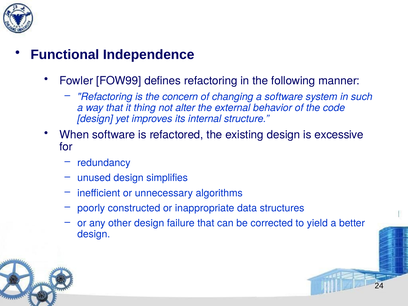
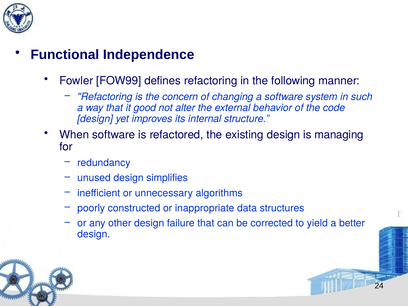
thing: thing -> good (145, 108)
excessive: excessive -> managing (339, 135)
